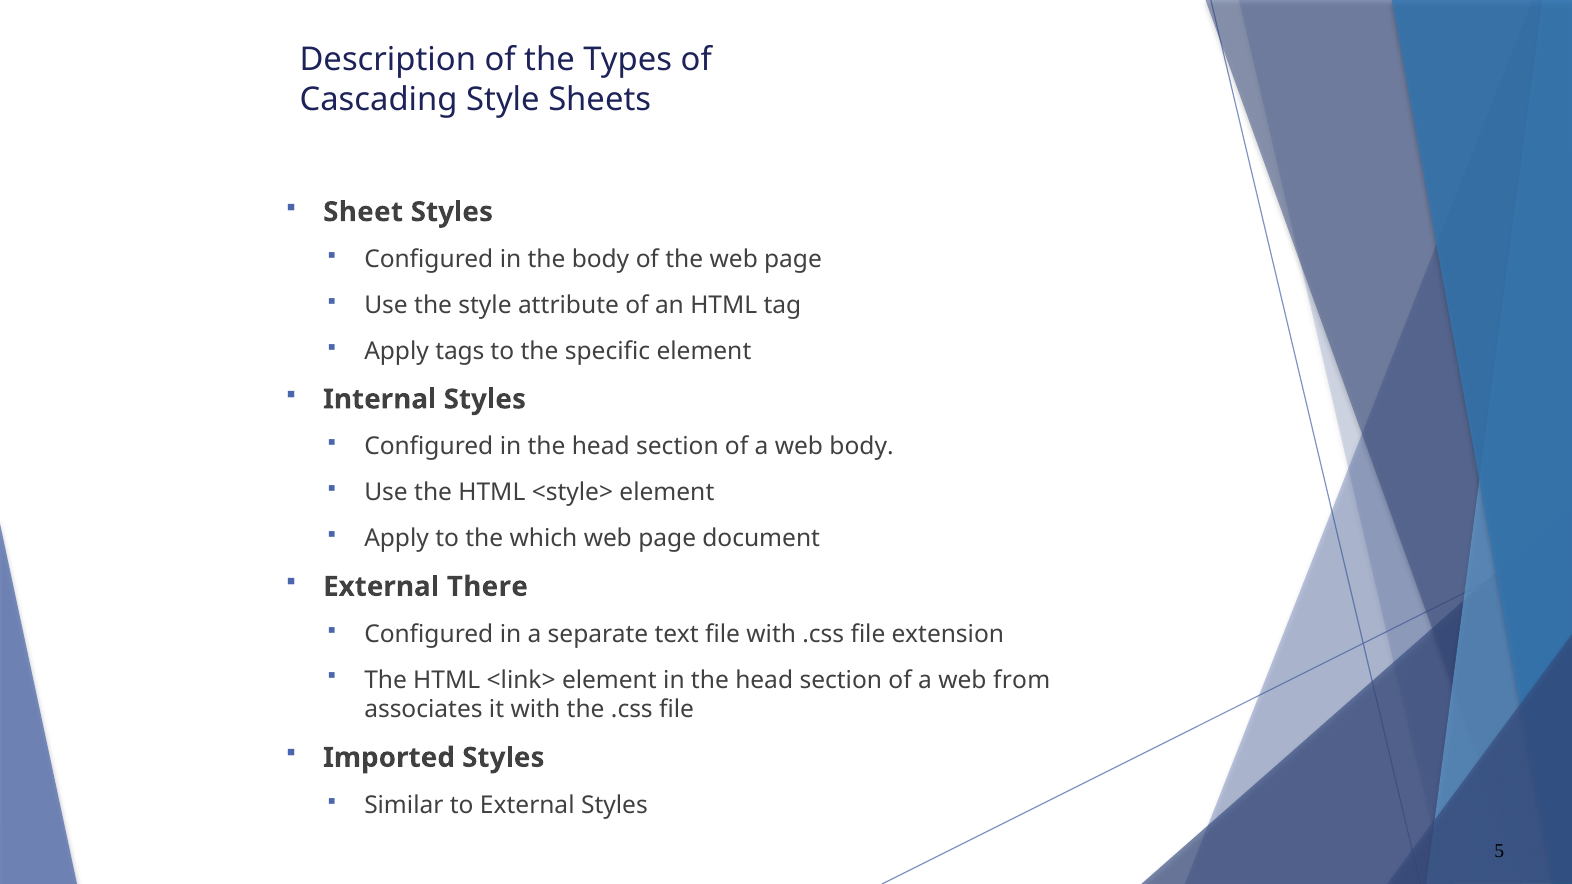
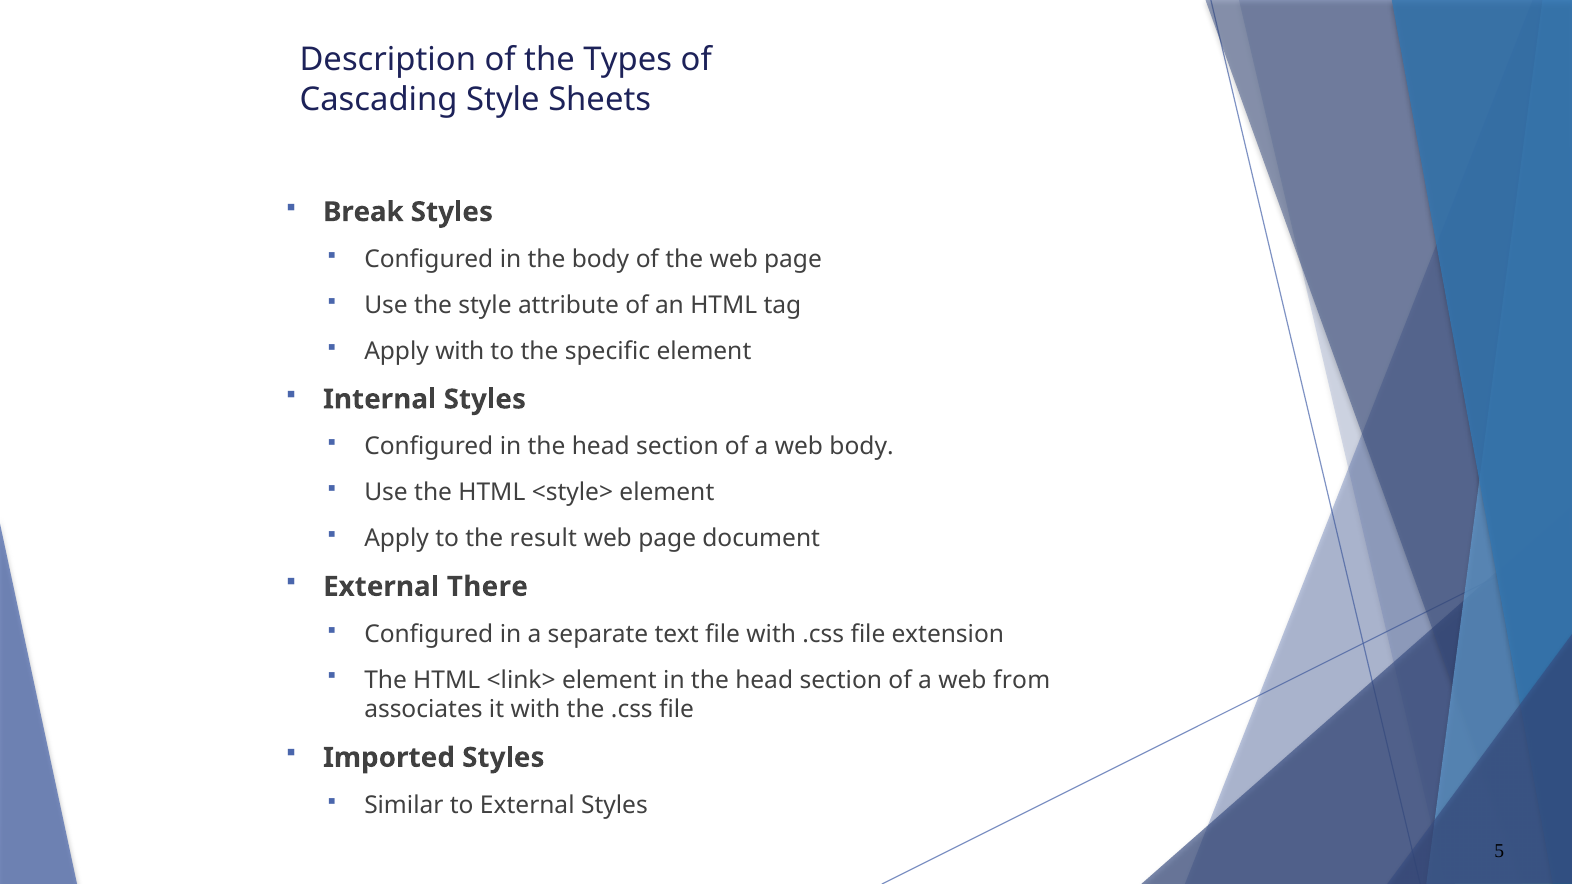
Sheet: Sheet -> Break (363, 212)
Apply tags: tags -> with (460, 351)
which: which -> result (543, 539)
